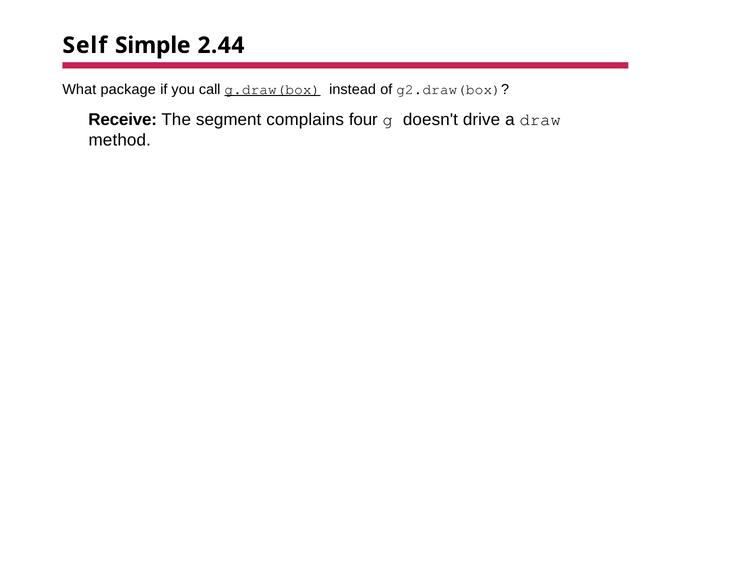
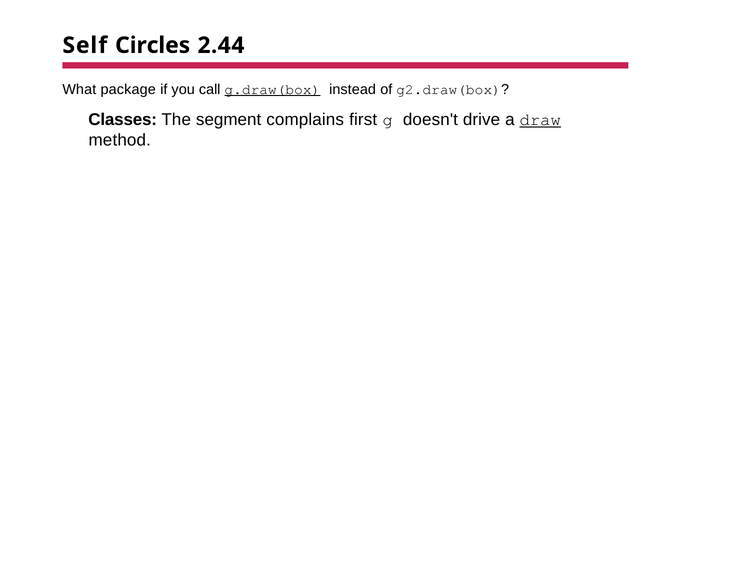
Simple: Simple -> Circles (153, 45)
Receive: Receive -> Classes (123, 120)
four: four -> first (363, 120)
draw underline: none -> present (540, 120)
